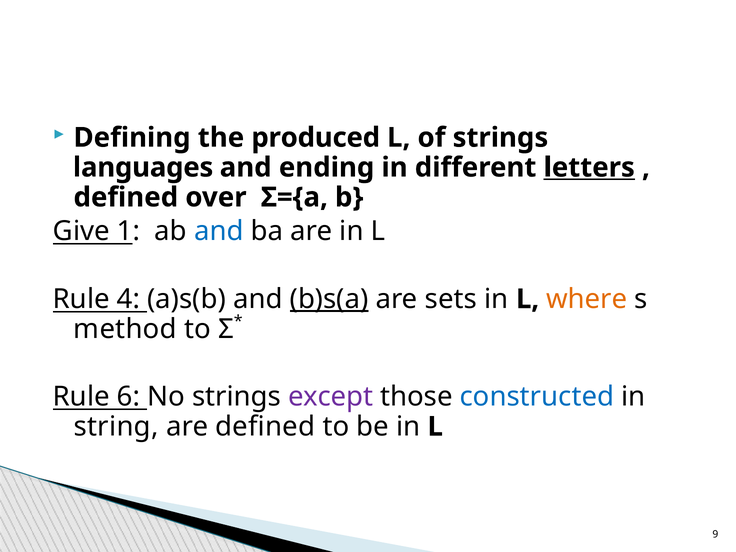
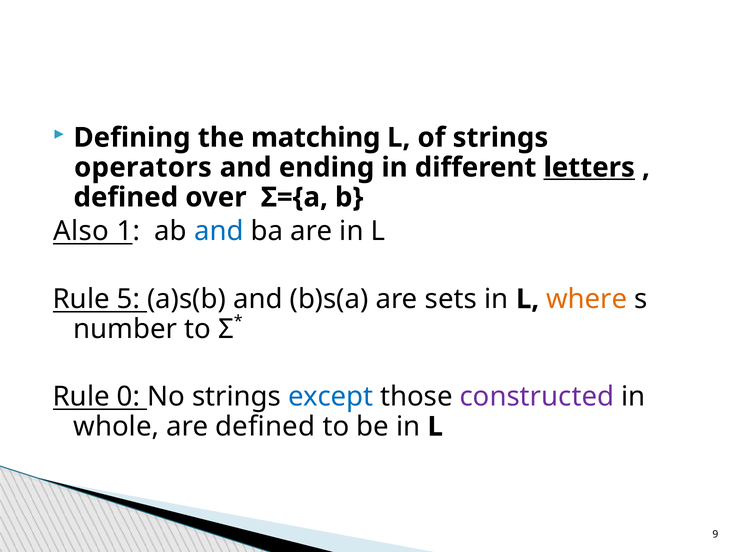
produced: produced -> matching (316, 138)
languages: languages -> operators (143, 167)
Give: Give -> Also (81, 231)
4: 4 -> 5 (129, 299)
b)s(a underline: present -> none (329, 299)
method: method -> number (125, 329)
6: 6 -> 0 (129, 397)
except colour: purple -> blue (331, 397)
constructed colour: blue -> purple (537, 397)
string: string -> whole (116, 427)
